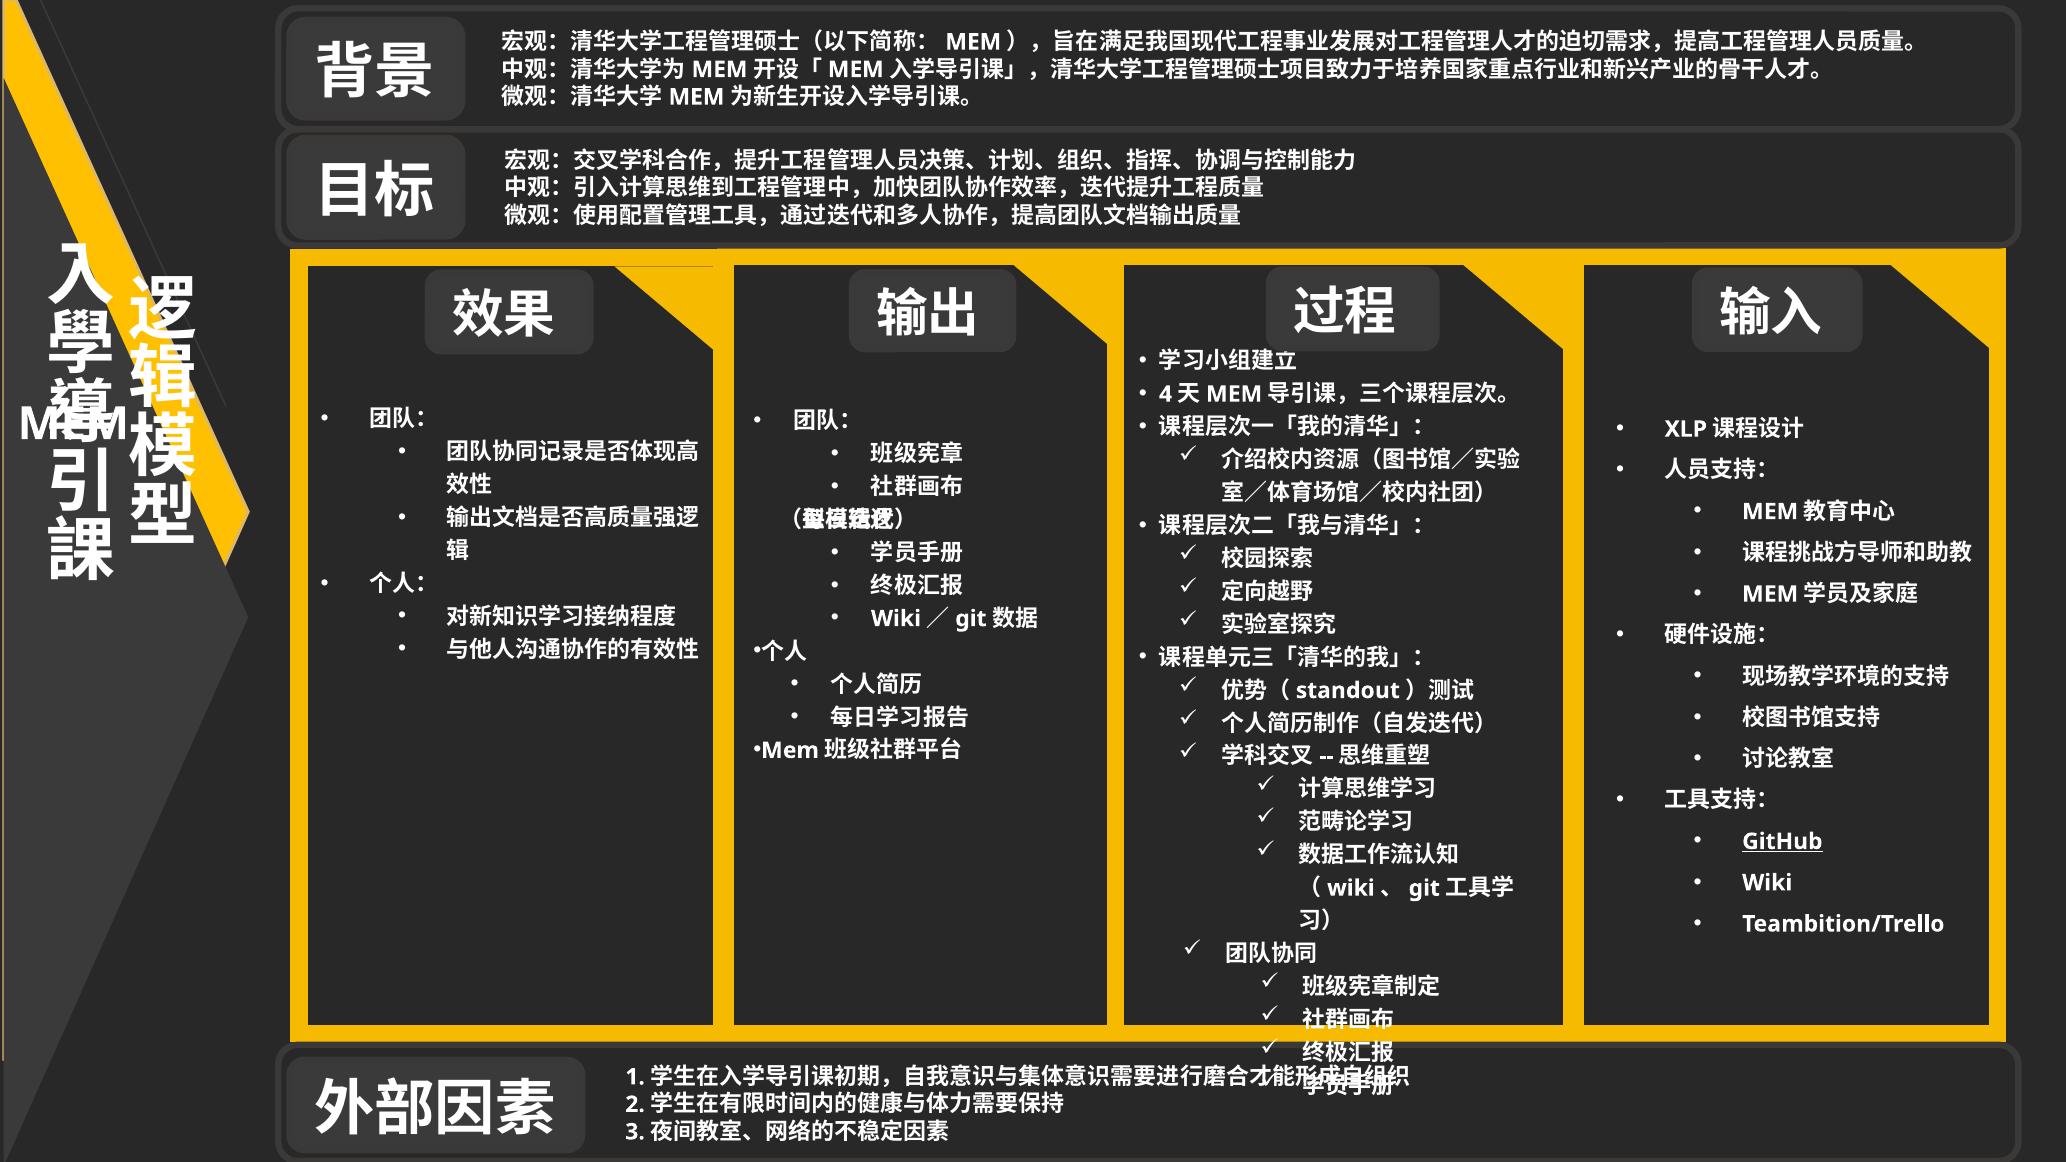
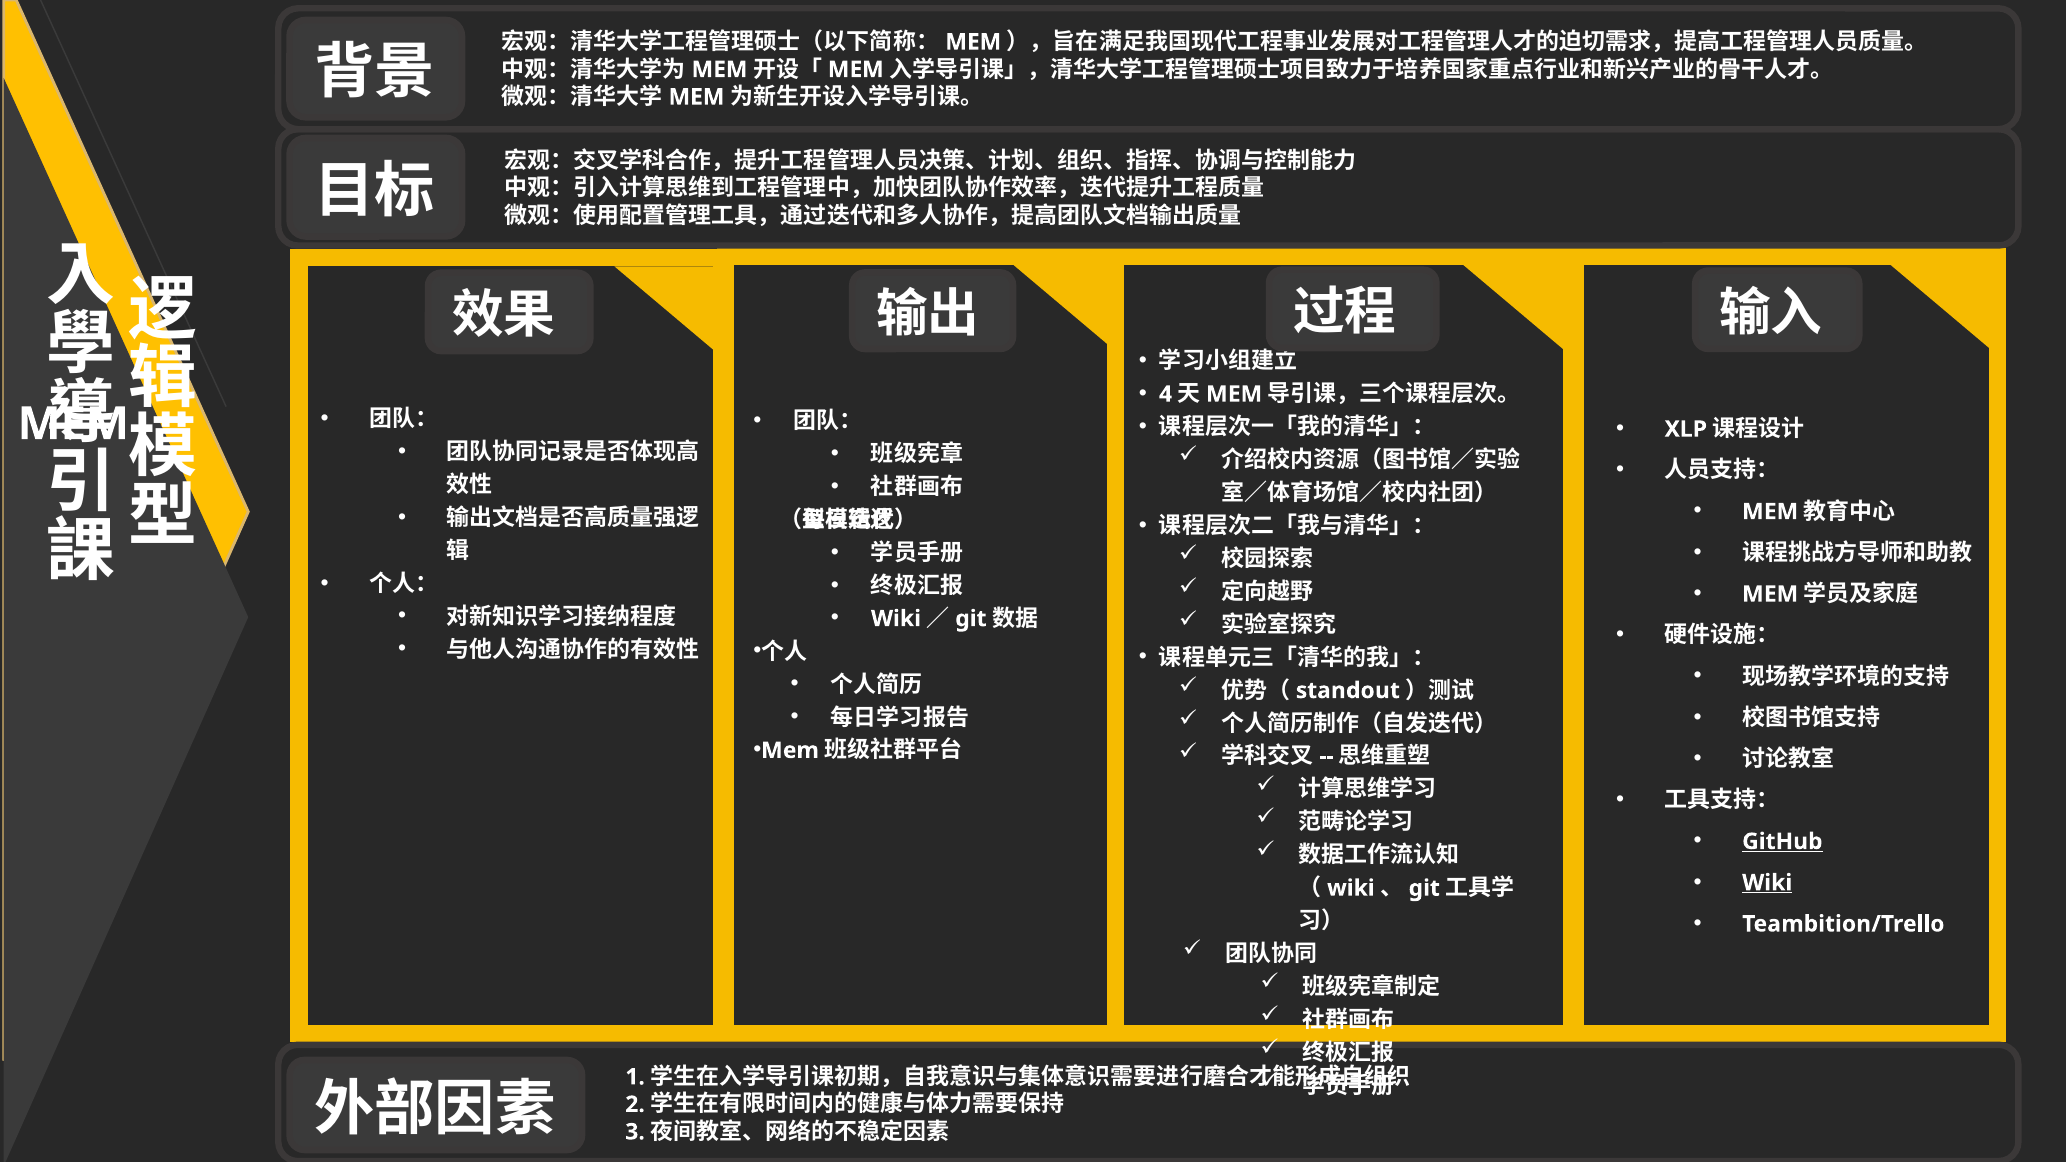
Wiki underline: none -> present (1767, 883)
